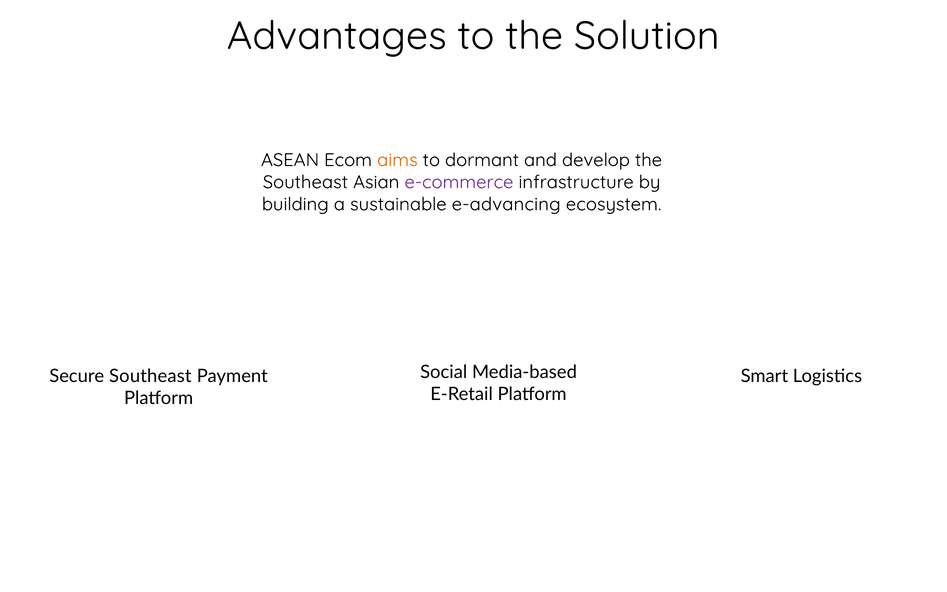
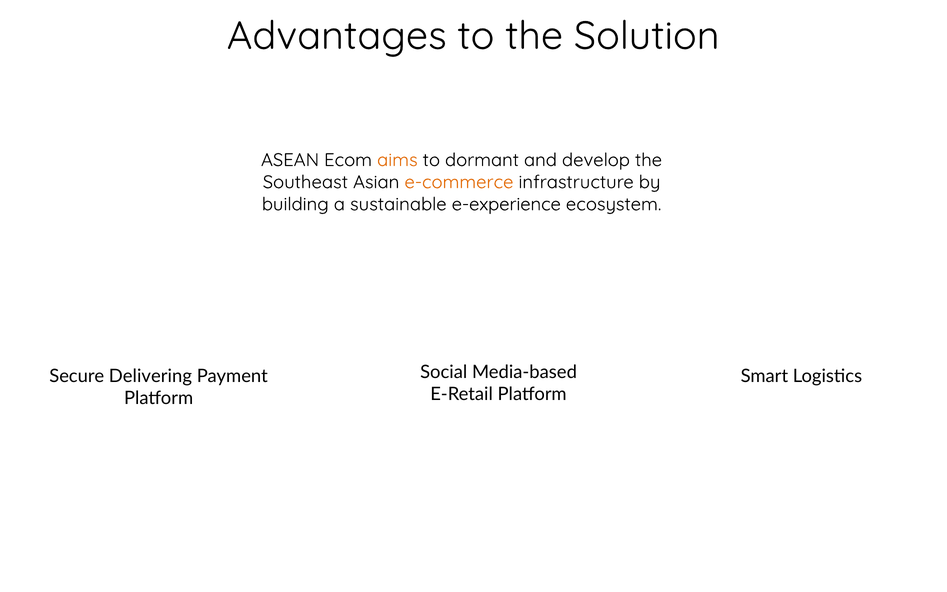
e-commerce colour: purple -> orange (459, 182)
e-advancing: e-advancing -> e-experience (506, 204)
Secure Southeast: Southeast -> Delivering (150, 376)
